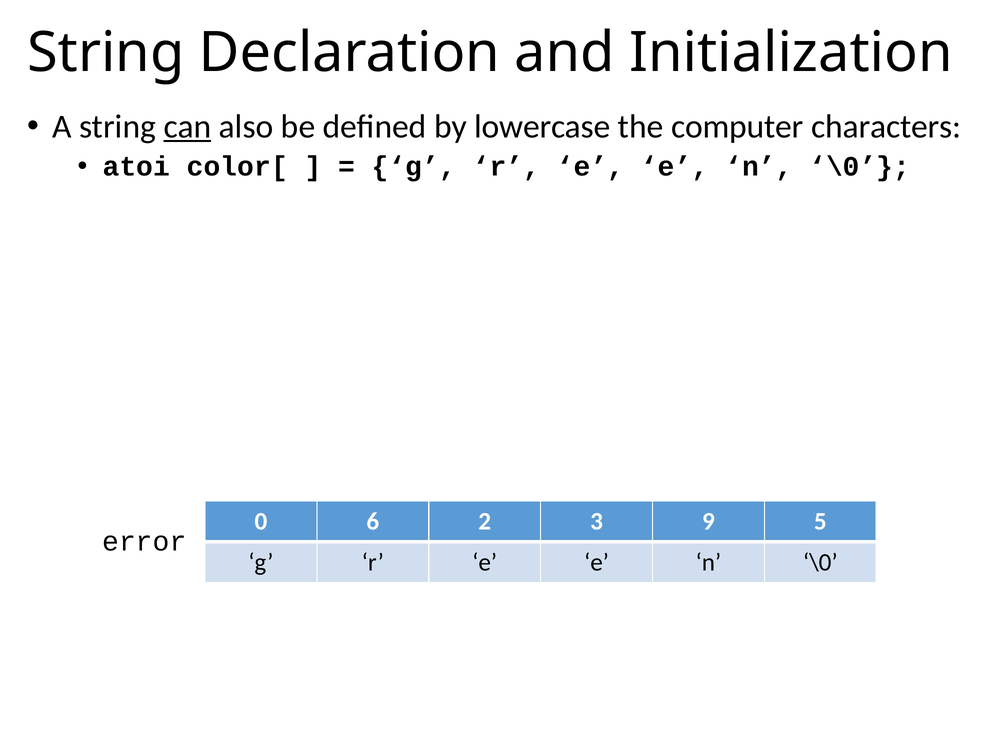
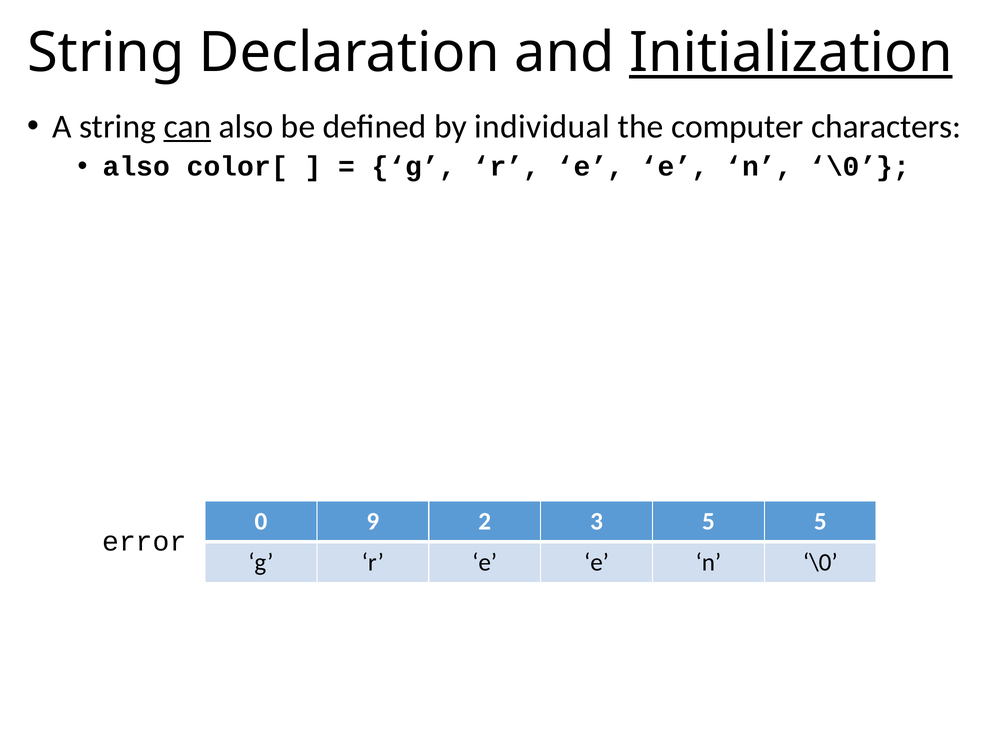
Initialization underline: none -> present (791, 53)
lowercase: lowercase -> individual (542, 126)
atoi: atoi -> also (136, 167)
6: 6 -> 9 (373, 522)
3 9: 9 -> 5 (708, 522)
